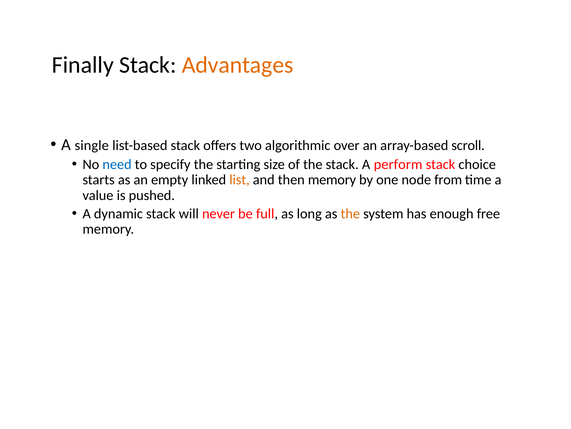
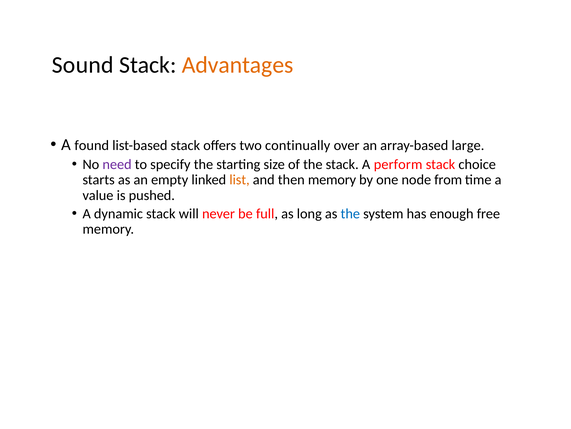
Finally: Finally -> Sound (83, 65)
single: single -> found (92, 145)
algorithmic: algorithmic -> continually (298, 145)
scroll: scroll -> large (468, 145)
need colour: blue -> purple (117, 164)
the colour: orange -> blue (350, 213)
